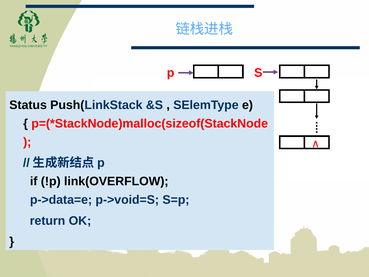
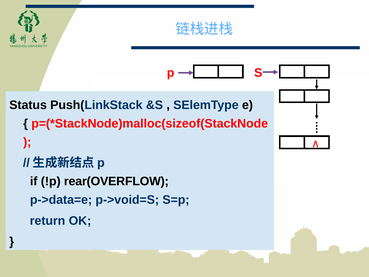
link(OVERFLOW: link(OVERFLOW -> rear(OVERFLOW (116, 181)
